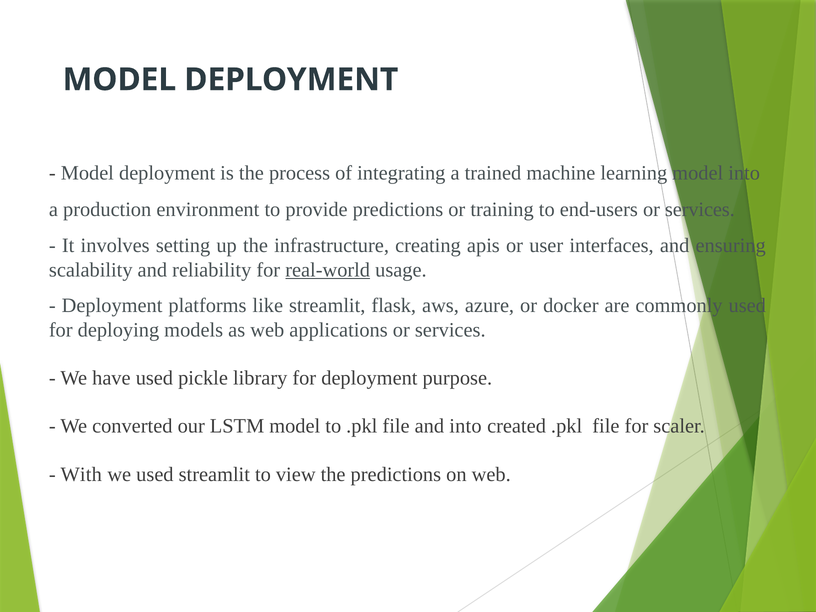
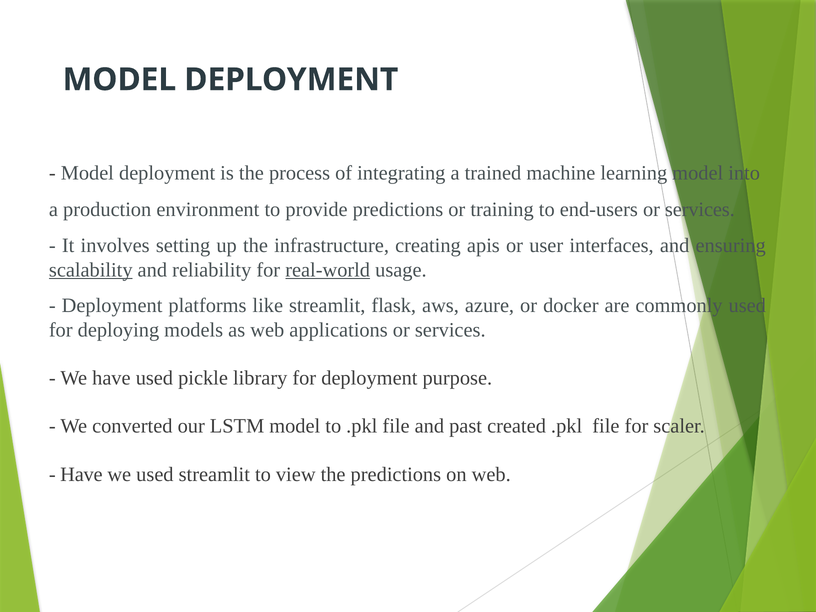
scalability underline: none -> present (91, 270)
and into: into -> past (466, 426)
With: With -> Have (81, 474)
